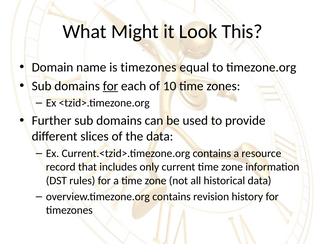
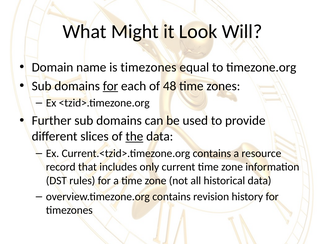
This: This -> Will (242, 31)
10: 10 -> 48 (170, 86)
the underline: none -> present (134, 136)
